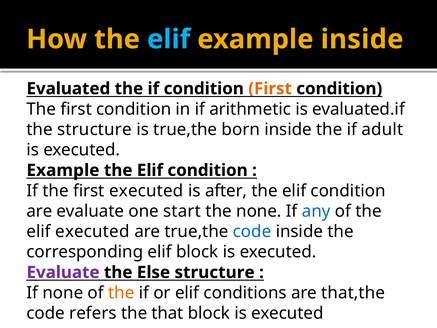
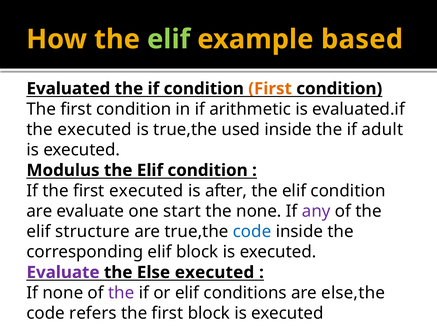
elif colour: light blue -> light green (169, 39)
example inside: inside -> based (362, 39)
the structure: structure -> executed (94, 129)
born: born -> used (241, 129)
Example: Example -> Modulus (63, 170)
any colour: blue -> purple (316, 211)
elif executed: executed -> structure (92, 231)
Else structure: structure -> executed (214, 272)
the colour: orange -> purple (121, 293)
that,the: that,the -> else,the (353, 293)
that: that -> first (167, 313)
